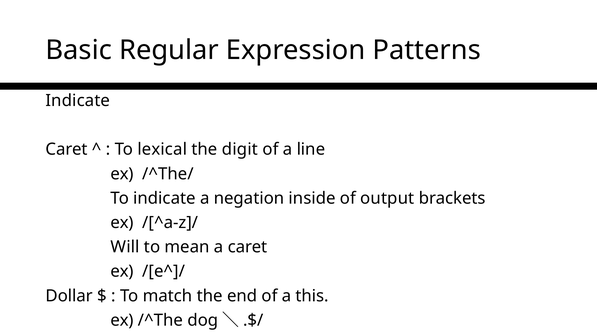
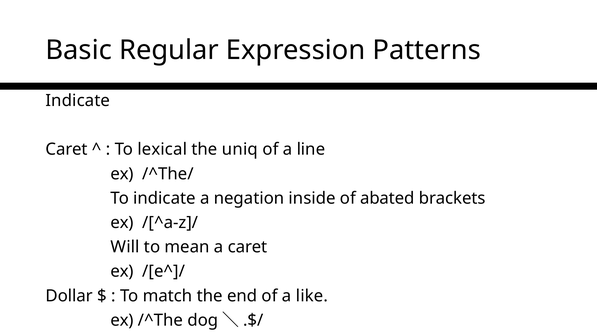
digit: digit -> uniq (240, 149)
output: output -> abated (387, 198)
this: this -> like (312, 296)
